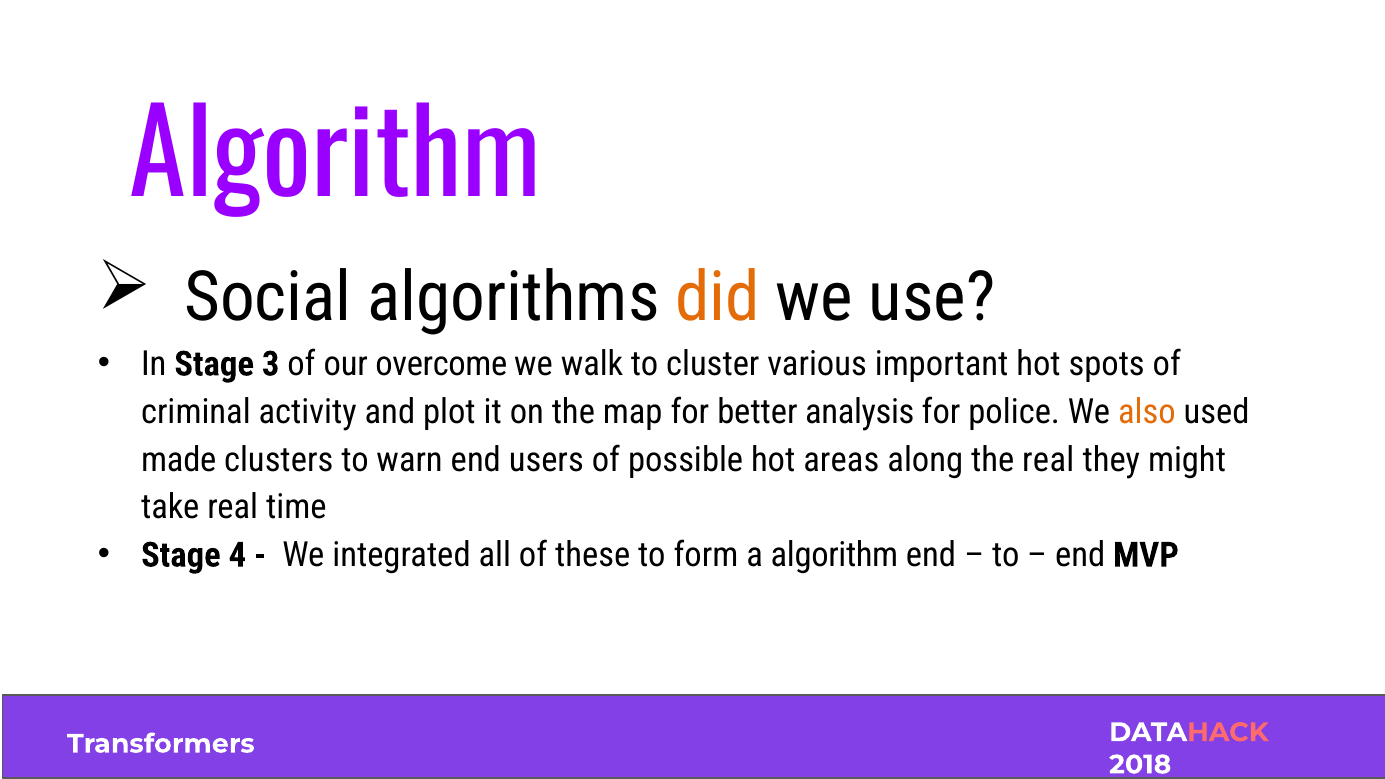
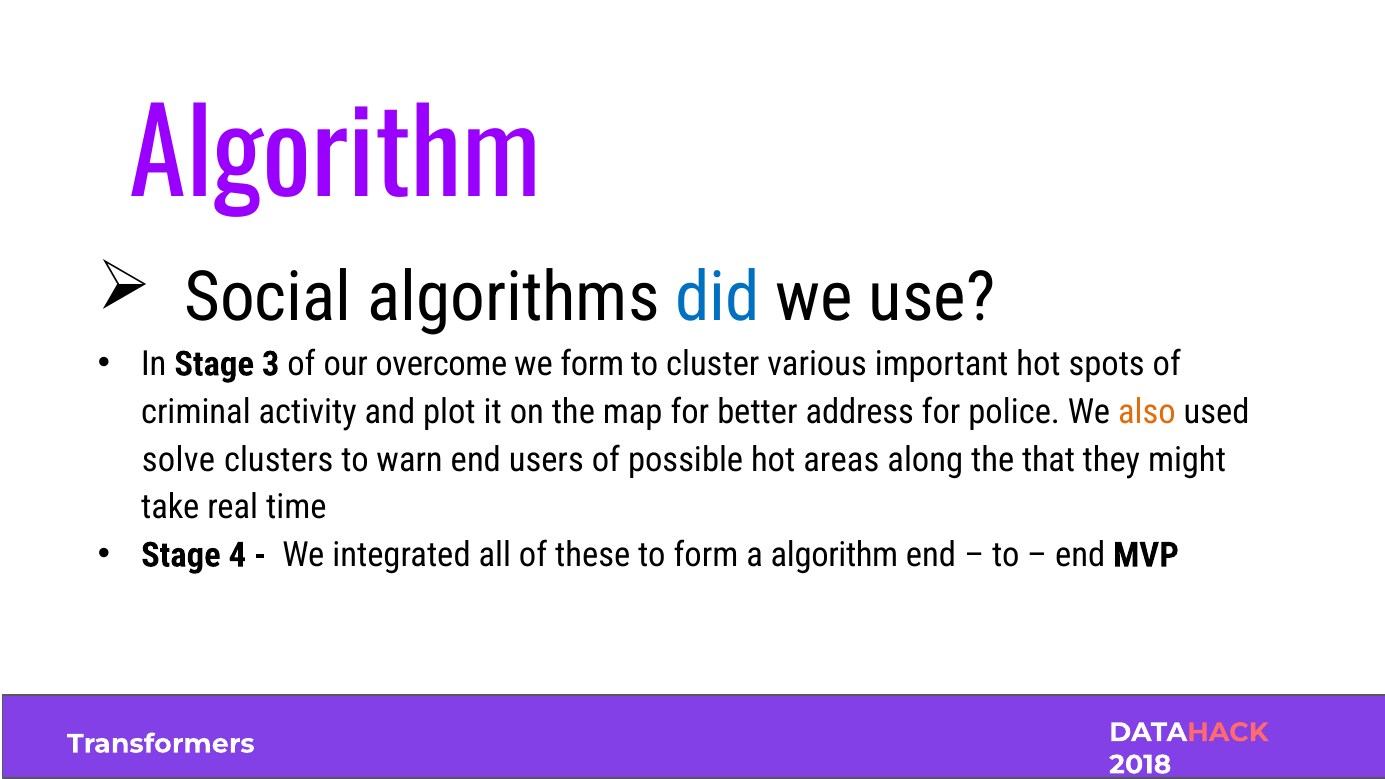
did colour: orange -> blue (718, 298)
we walk: walk -> form (592, 364)
analysis: analysis -> address (860, 412)
made: made -> solve (178, 460)
the real: real -> that (1049, 460)
